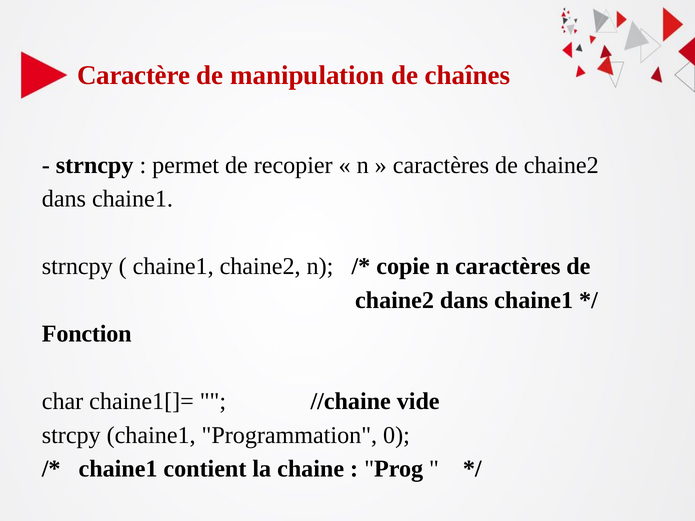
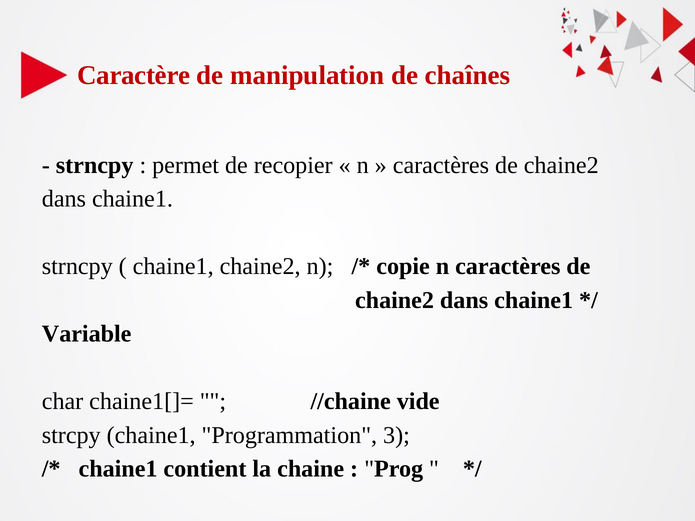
Fonction: Fonction -> Variable (87, 334)
0: 0 -> 3 (396, 435)
